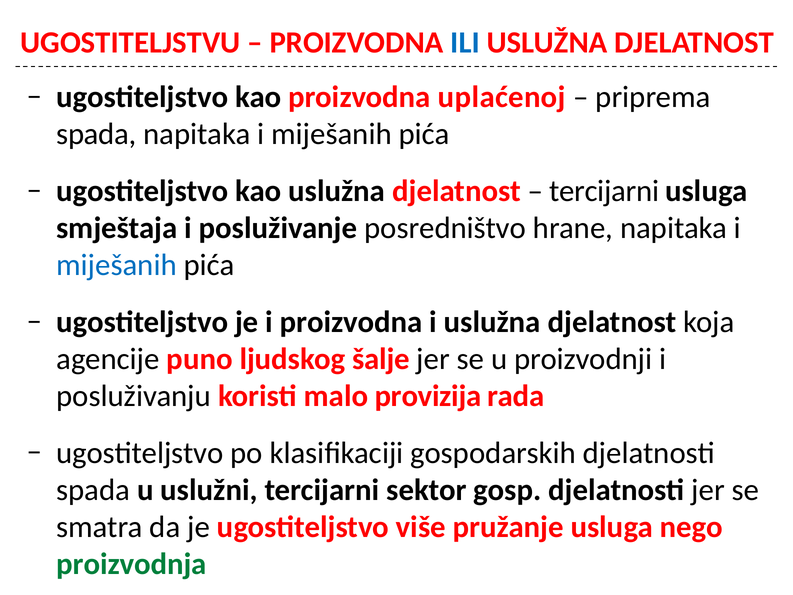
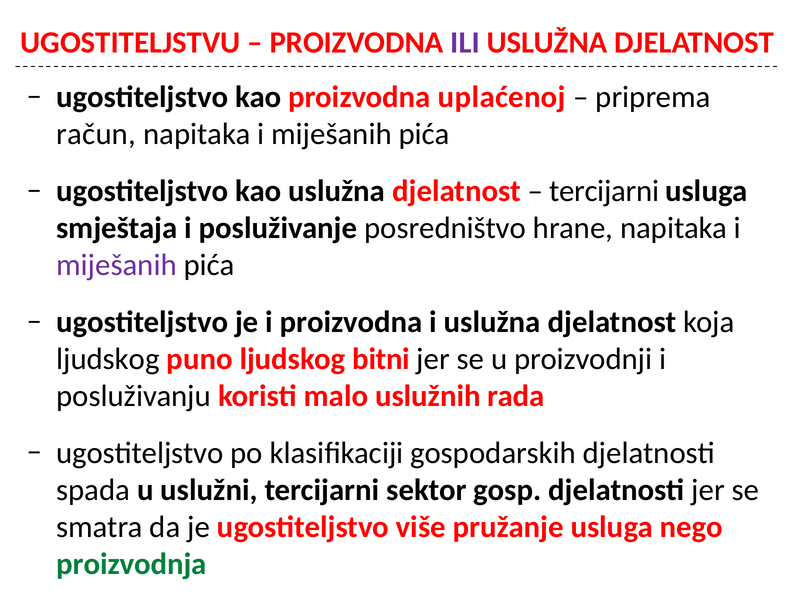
ILI colour: blue -> purple (465, 42)
spada: spada -> račun (96, 134)
miješanih colour: blue -> purple (116, 265)
agencije: agencije -> ljudskog (108, 359)
šalje: šalje -> bitni (381, 359)
provizija: provizija -> uslužnih (428, 396)
